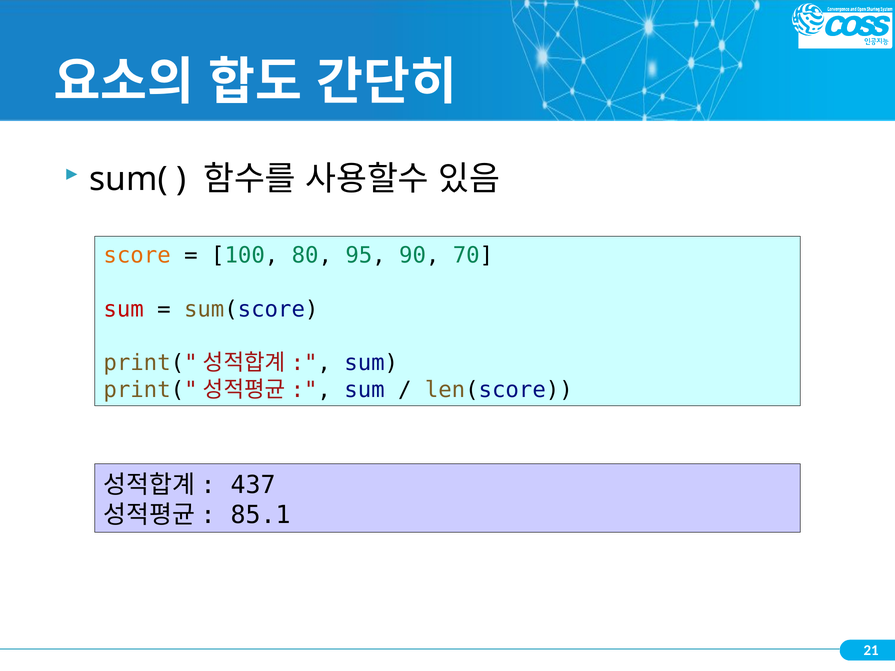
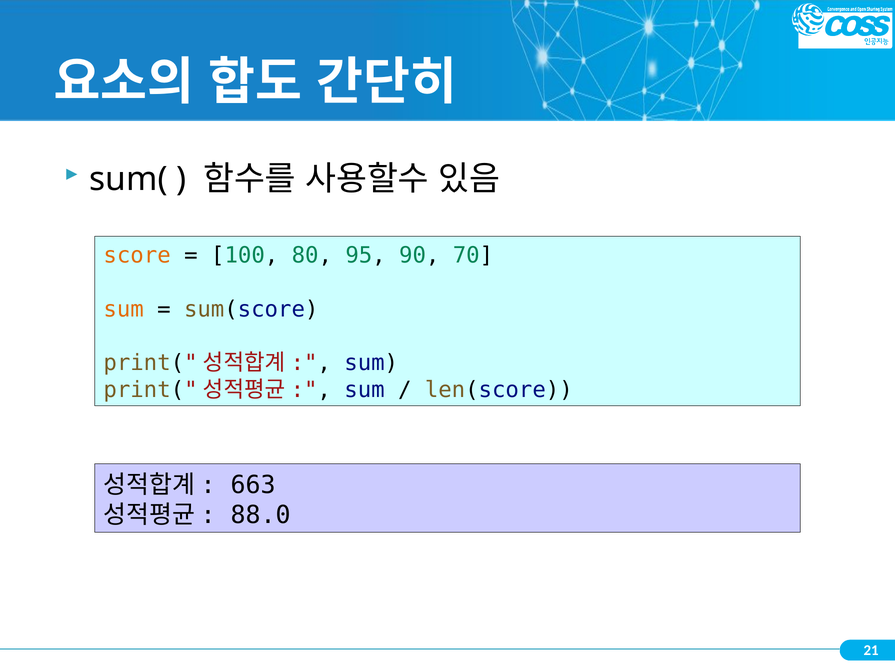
sum colour: red -> orange (124, 309)
437: 437 -> 663 (253, 485)
85.1: 85.1 -> 88.0 (261, 515)
